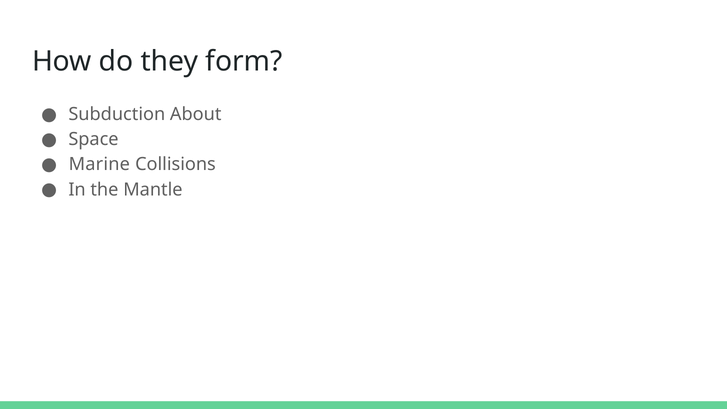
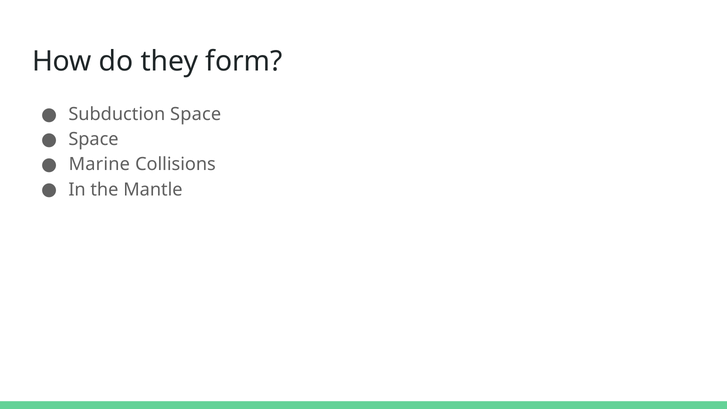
Subduction About: About -> Space (196, 114)
